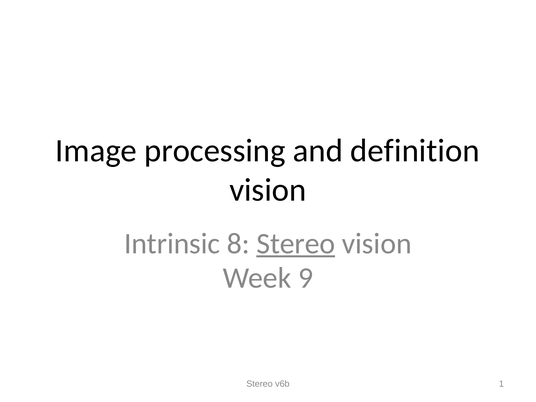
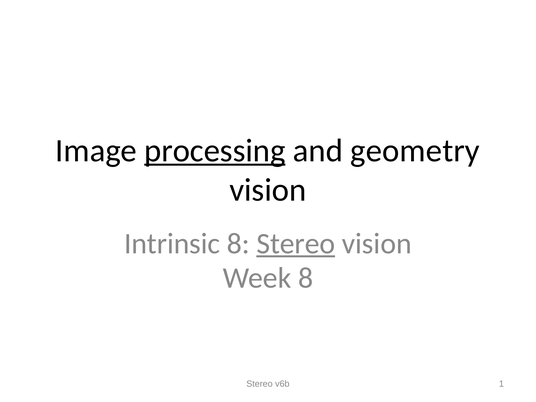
processing underline: none -> present (215, 151)
definition: definition -> geometry (415, 151)
Week 9: 9 -> 8 (306, 278)
